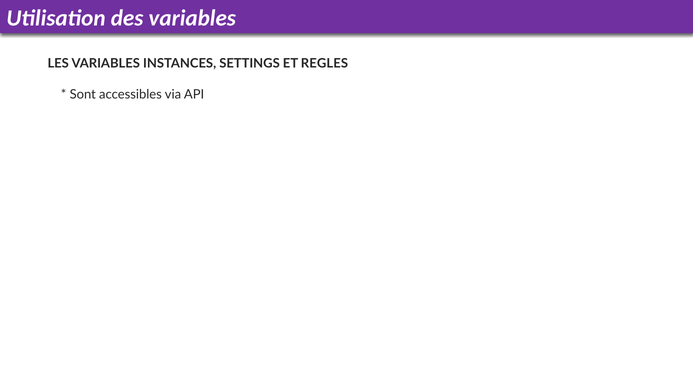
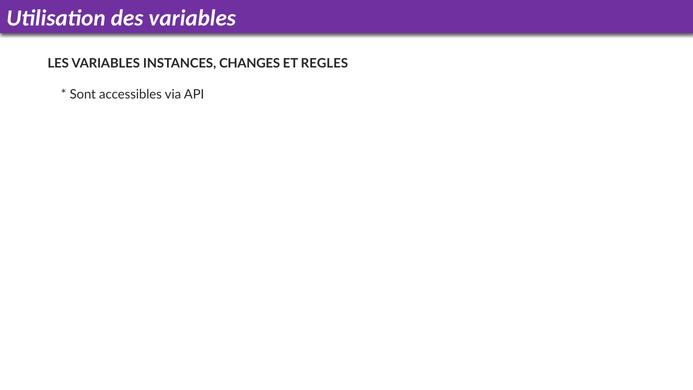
SETTINGS: SETTINGS -> CHANGES (250, 63)
